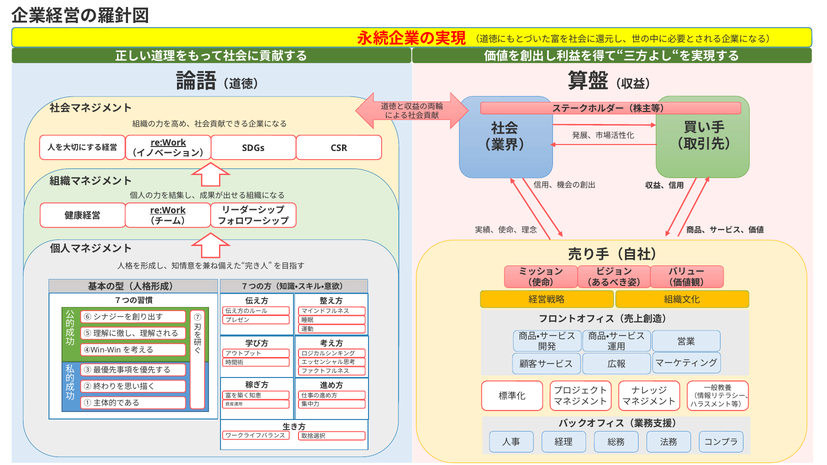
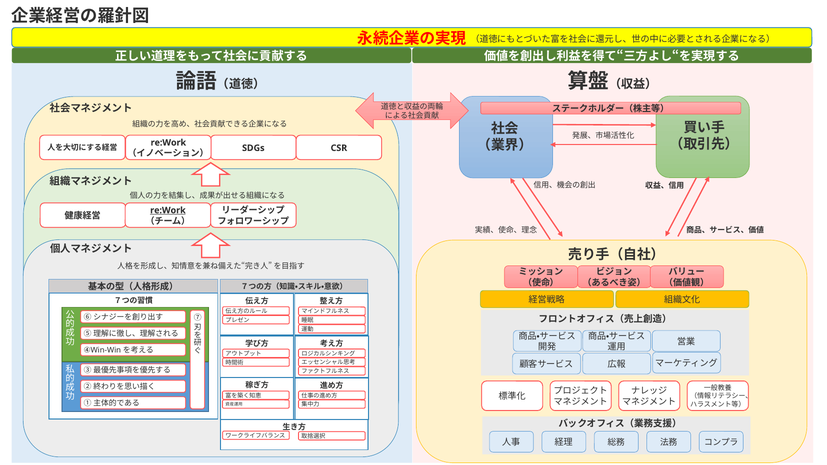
re:Work underline: present -> none (168, 143)
